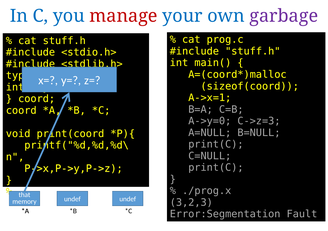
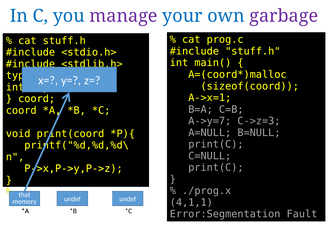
manage colour: red -> purple (123, 16)
A->y=0: A->y=0 -> A->y=7 (210, 121)
3,2,3: 3,2,3 -> 4,1,1 (191, 203)
